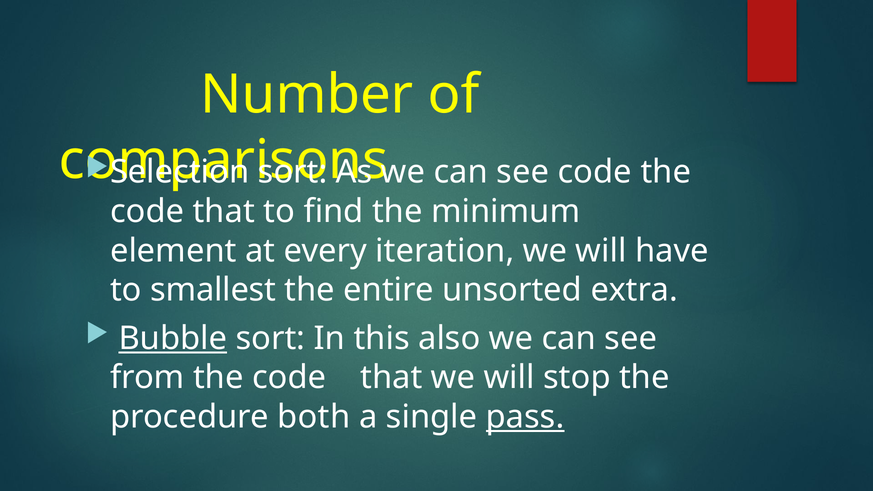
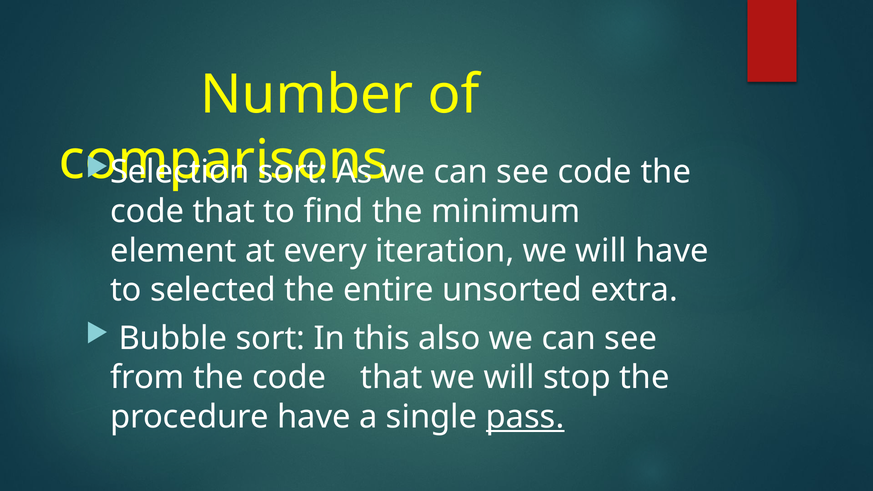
smallest: smallest -> selected (213, 290)
Bubble underline: present -> none (173, 338)
procedure both: both -> have (314, 417)
